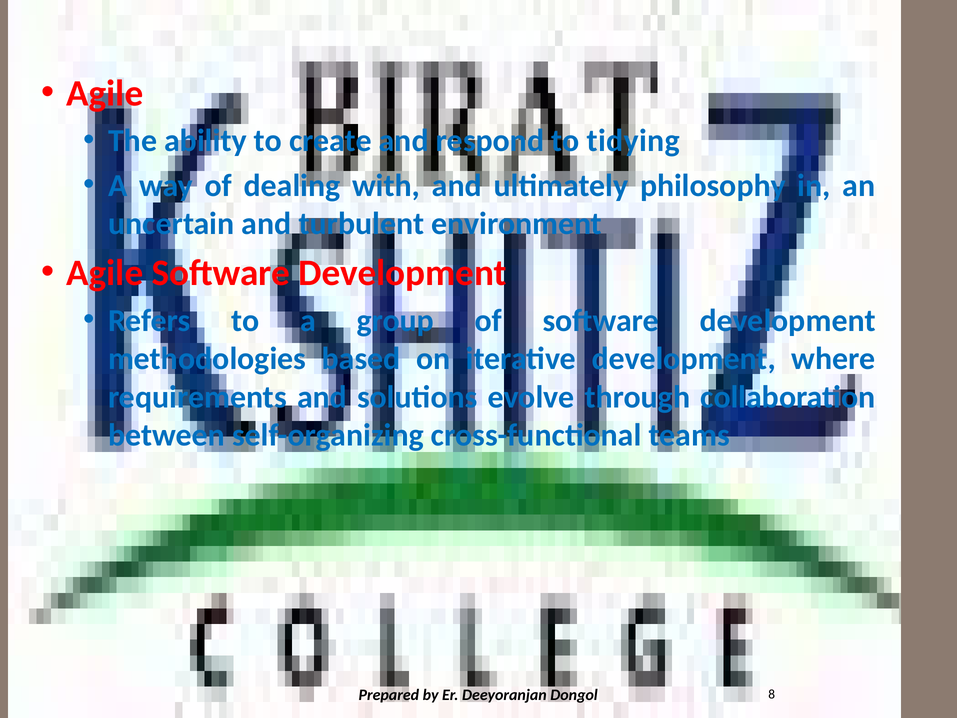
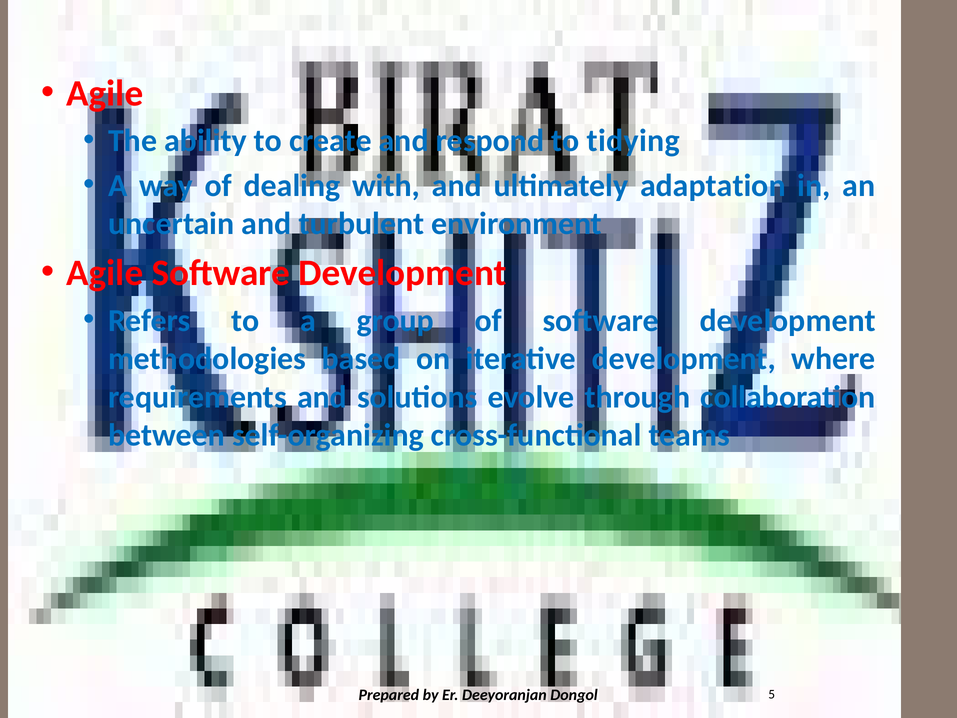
philosophy: philosophy -> adaptation (713, 185)
8: 8 -> 5 (772, 694)
